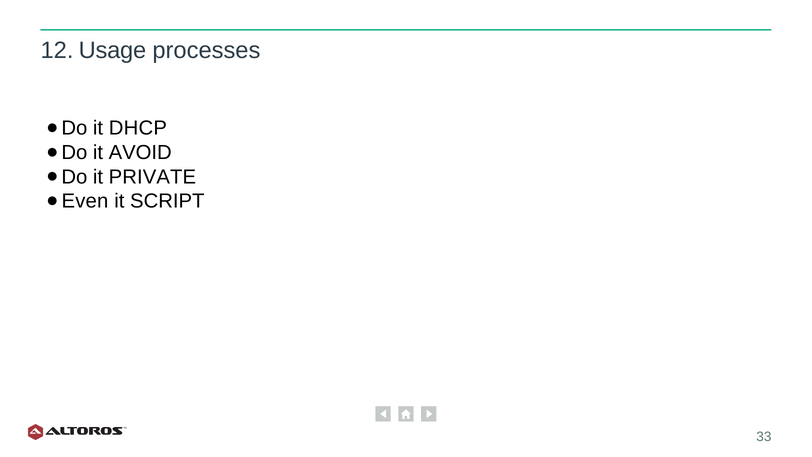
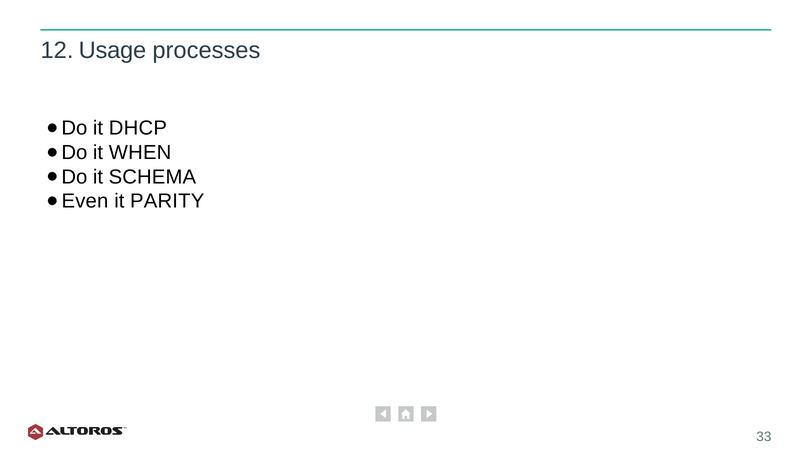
AVOID: AVOID -> WHEN (140, 152)
PRIVATE: PRIVATE -> SCHEMA (152, 177)
SCRIPT: SCRIPT -> PARITY (167, 201)
